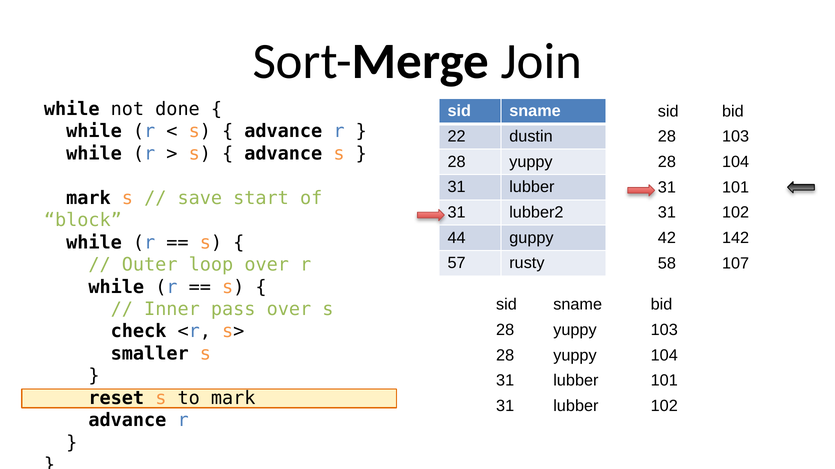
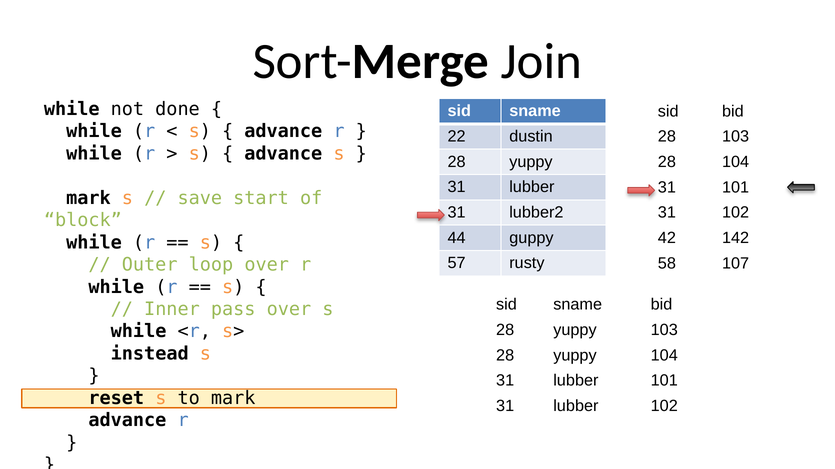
check: check -> while (139, 332)
smaller: smaller -> instead (150, 354)
